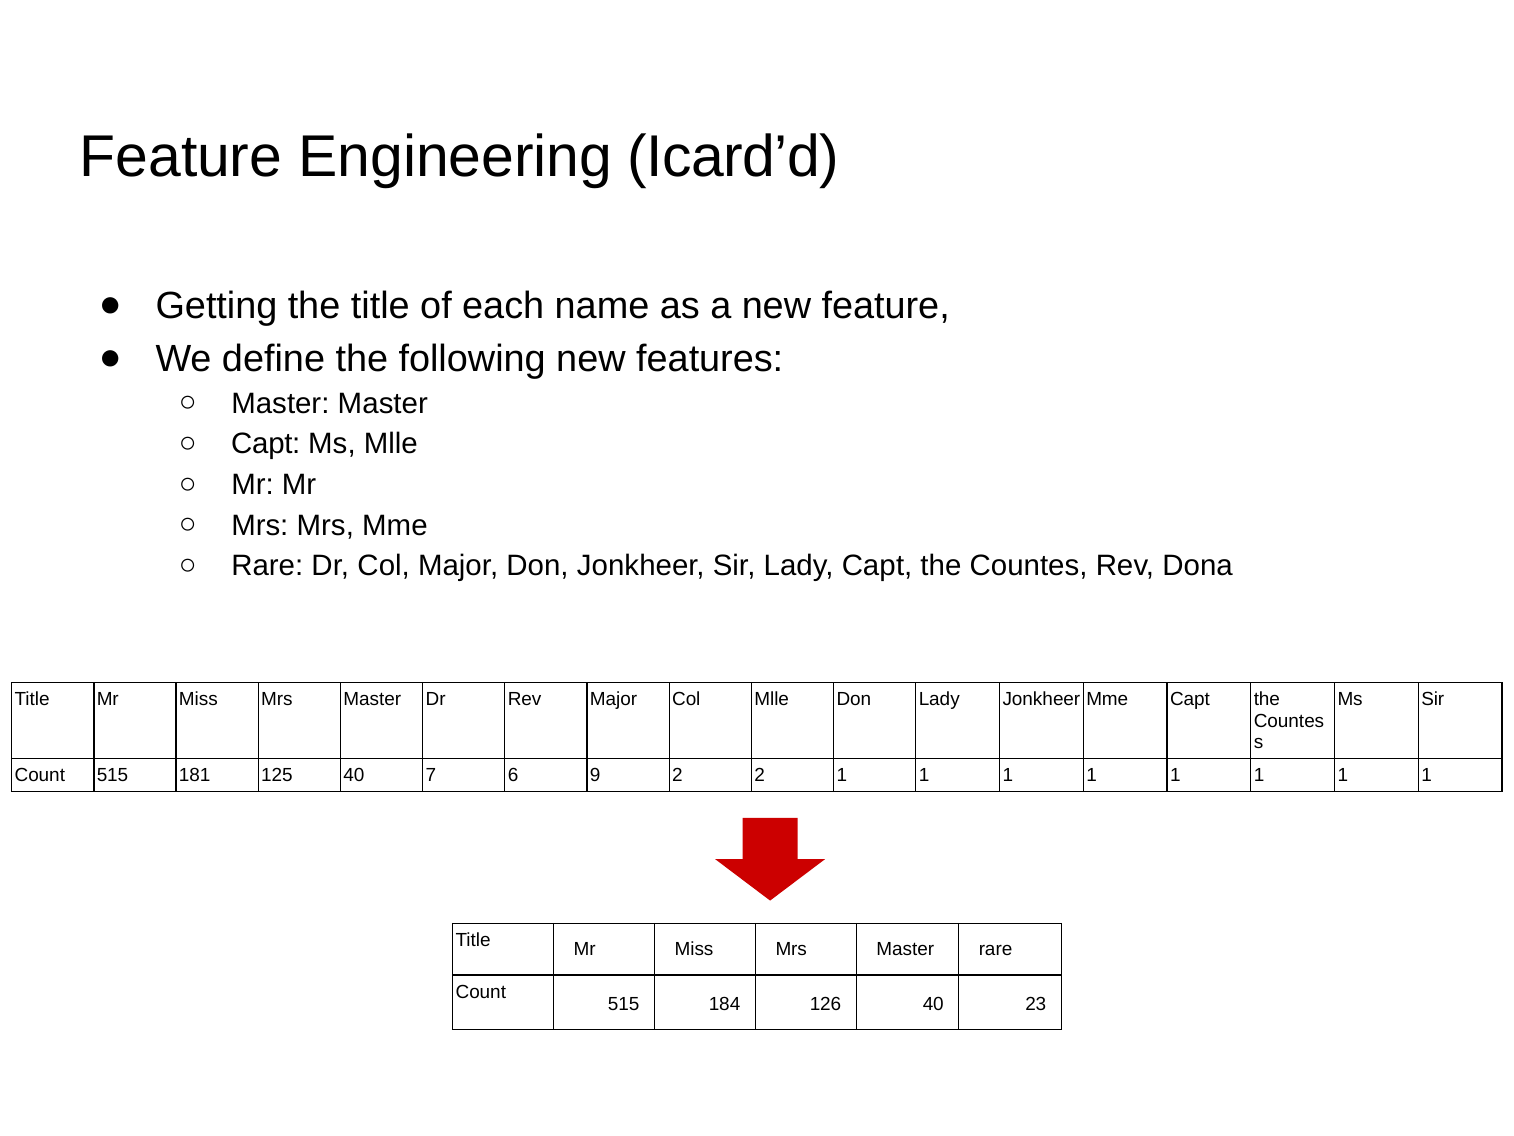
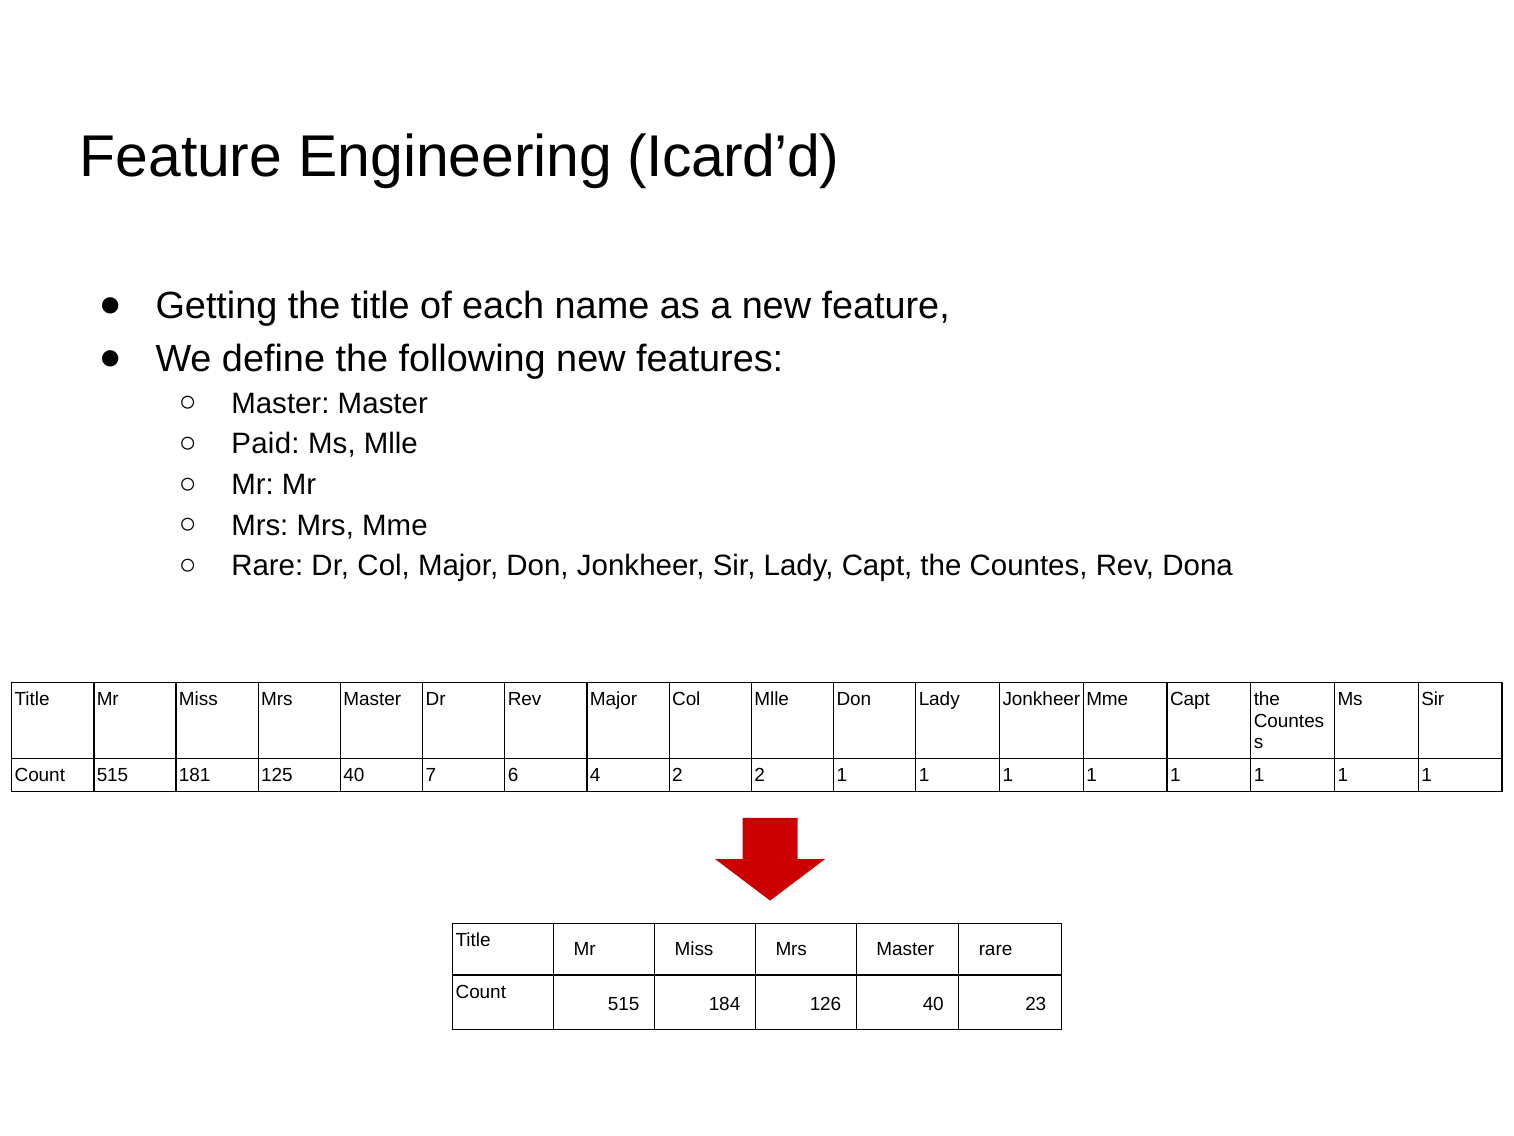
Capt: Capt -> Paid (266, 444)
9: 9 -> 4 (595, 775)
